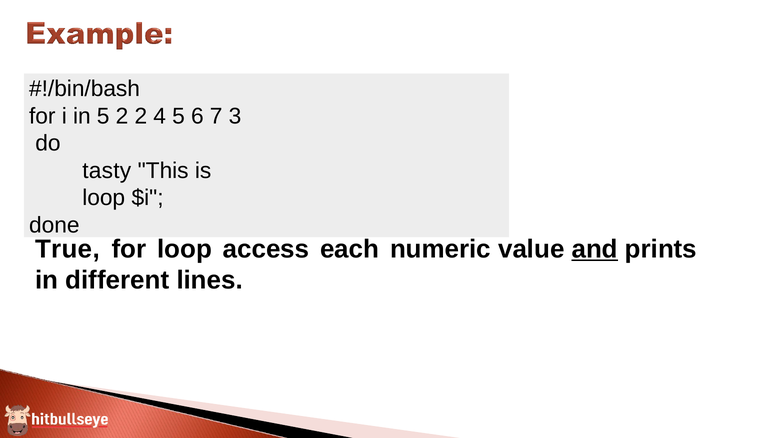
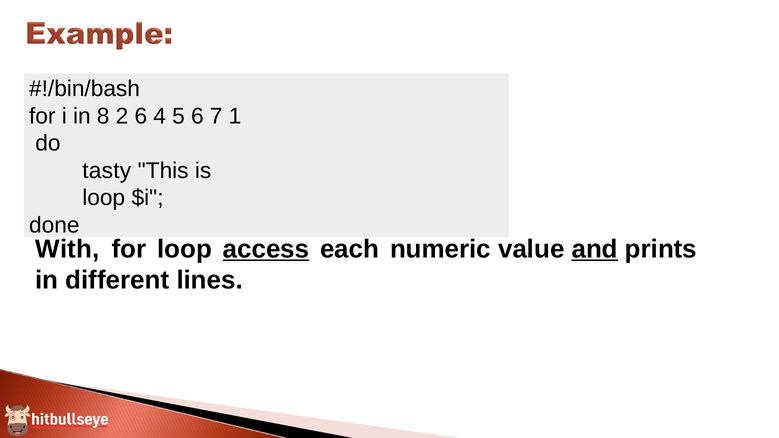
in 5: 5 -> 8 (103, 116)
2 2: 2 -> 6 (141, 116)
3: 3 -> 1 (235, 116)
True: True -> With (67, 249)
access underline: none -> present (266, 249)
